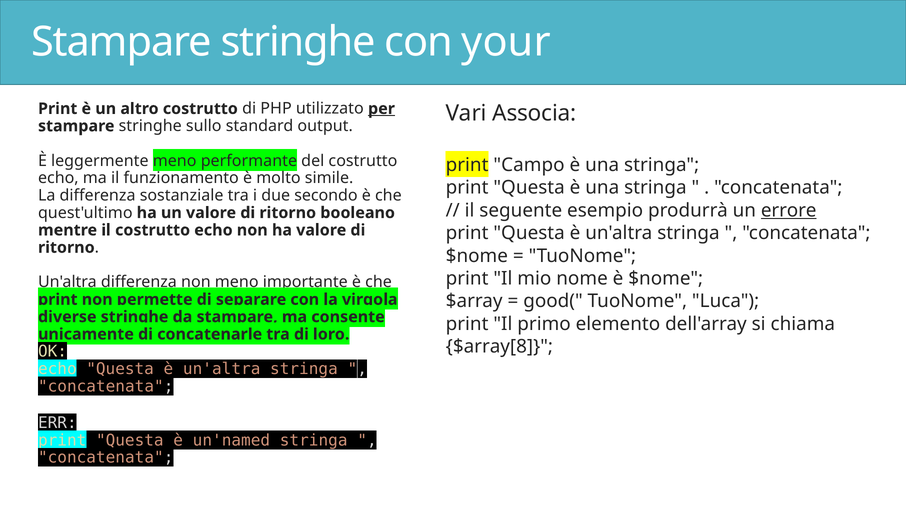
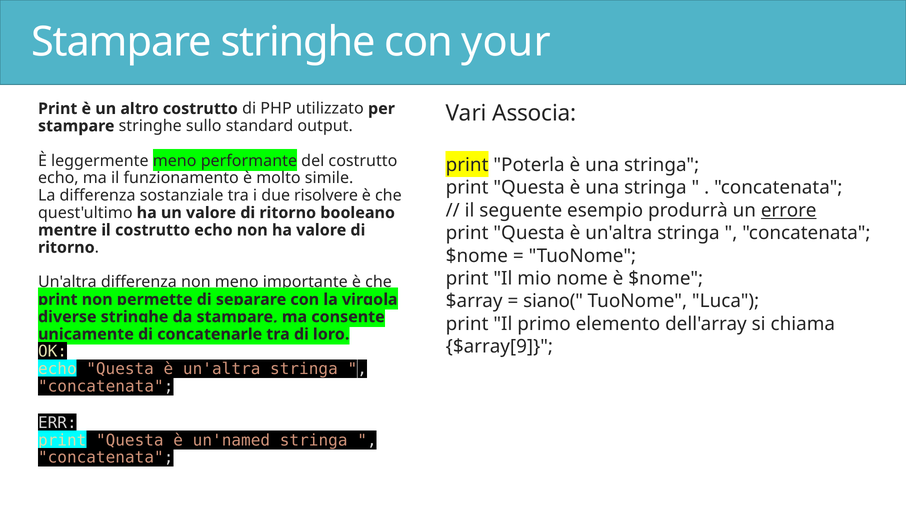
per underline: present -> none (381, 109)
Campo: Campo -> Poterla (529, 165)
secondo: secondo -> risolvere (326, 195)
good(: good( -> siano( (553, 301)
$array[8: $array[8 -> $array[9 (499, 346)
